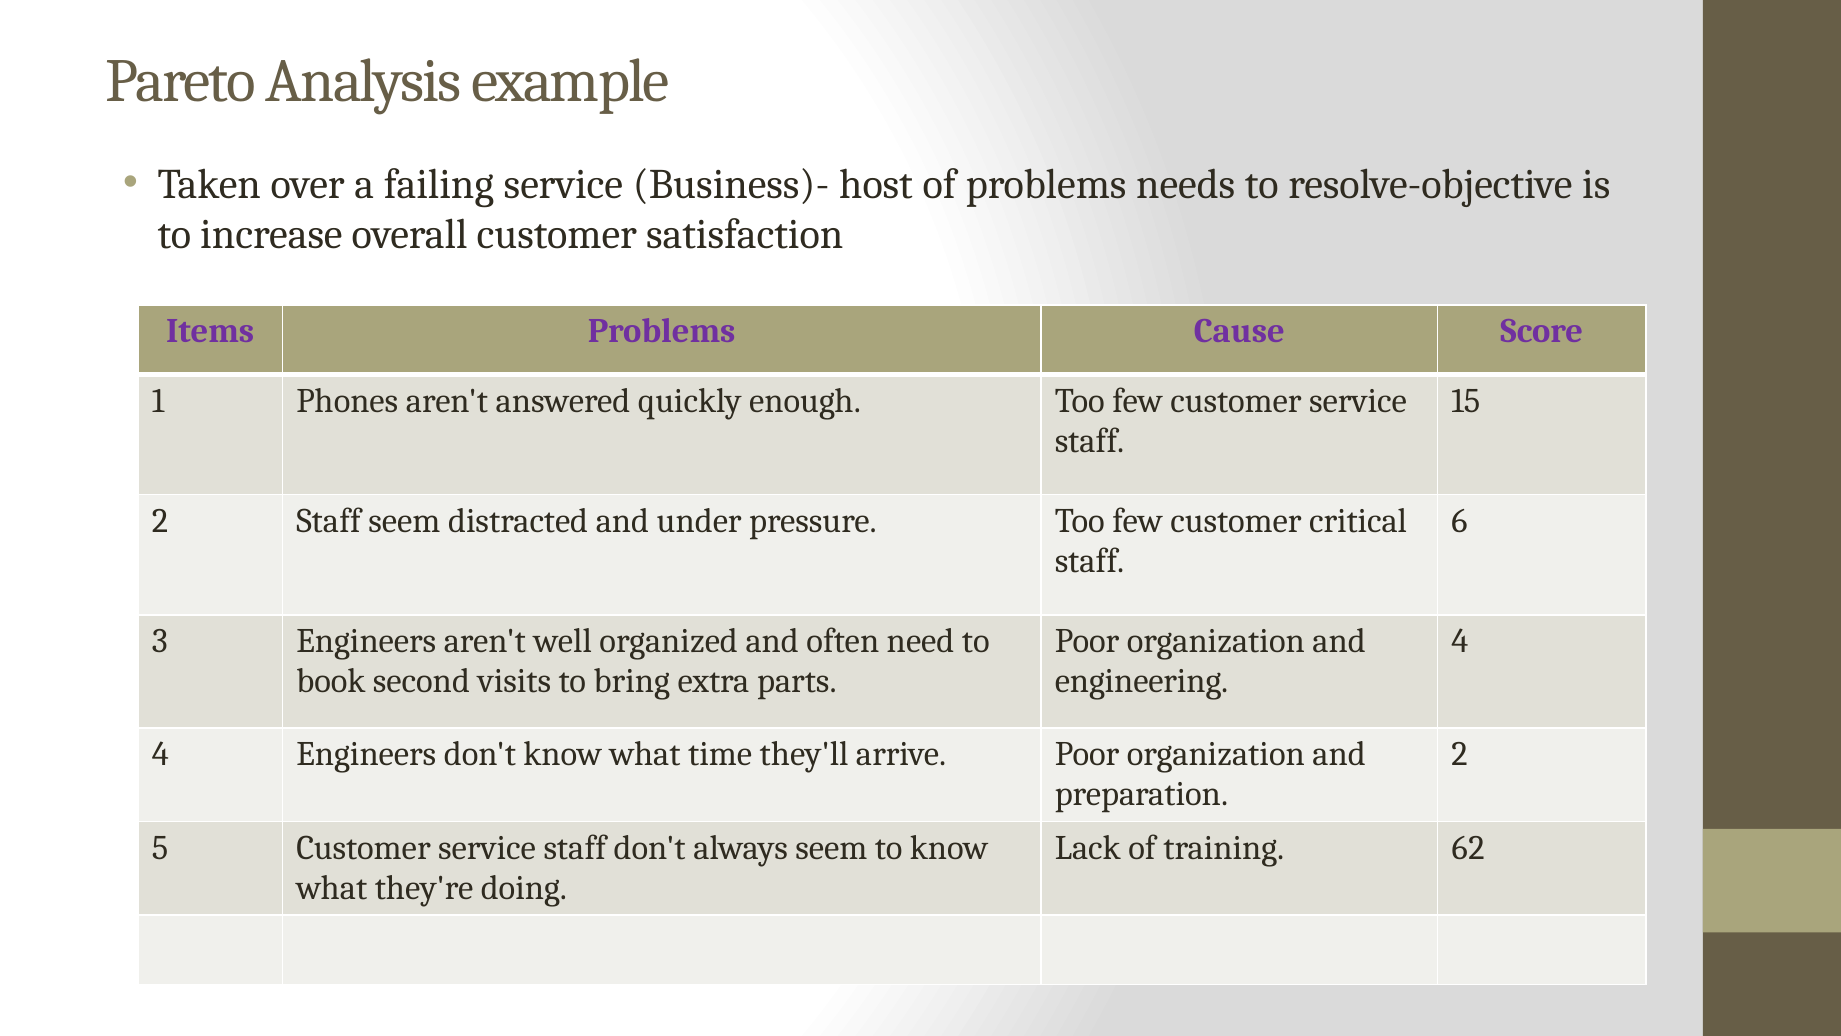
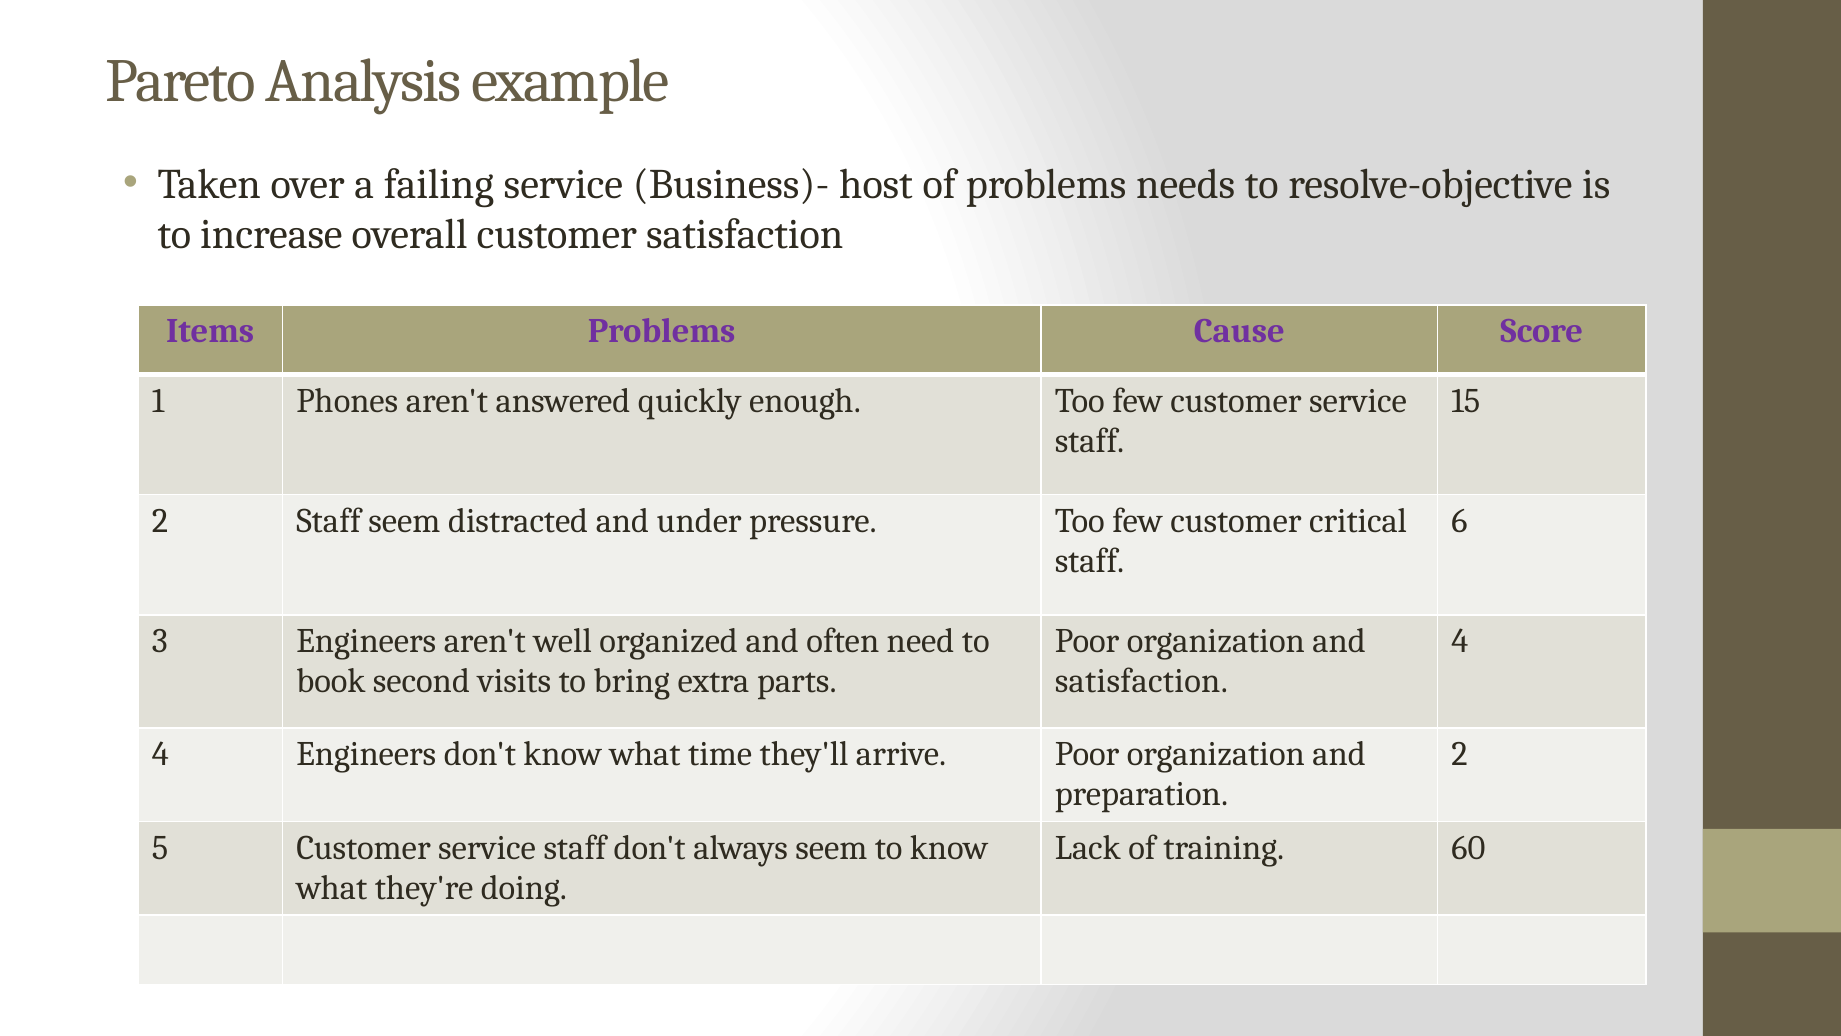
engineering: engineering -> satisfaction (1141, 681)
62: 62 -> 60 (1468, 848)
